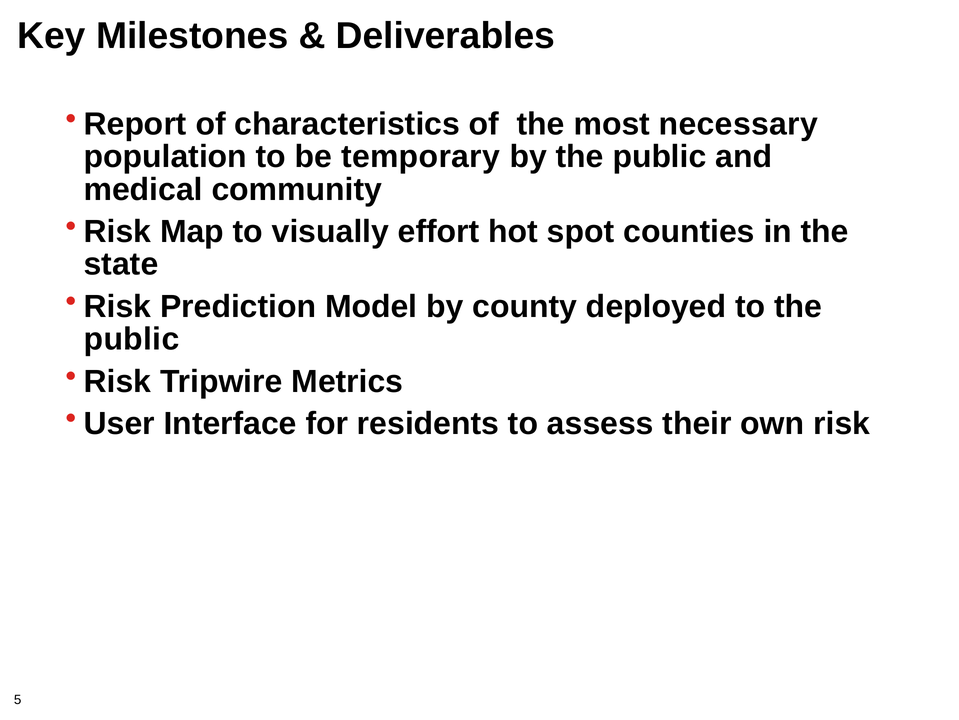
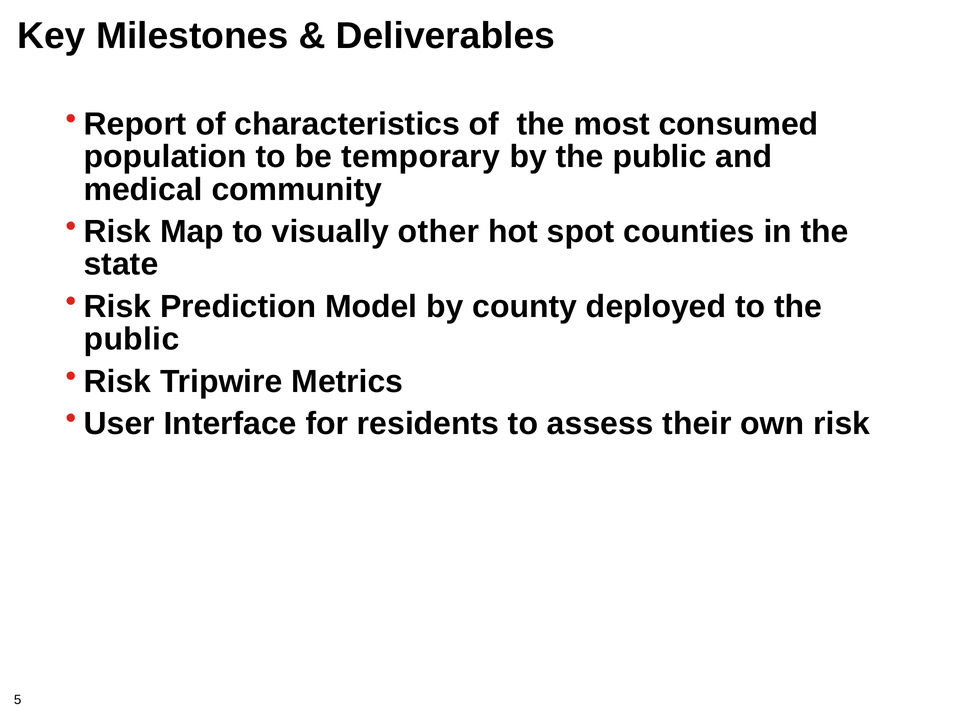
necessary: necessary -> consumed (739, 124)
effort: effort -> other (439, 232)
